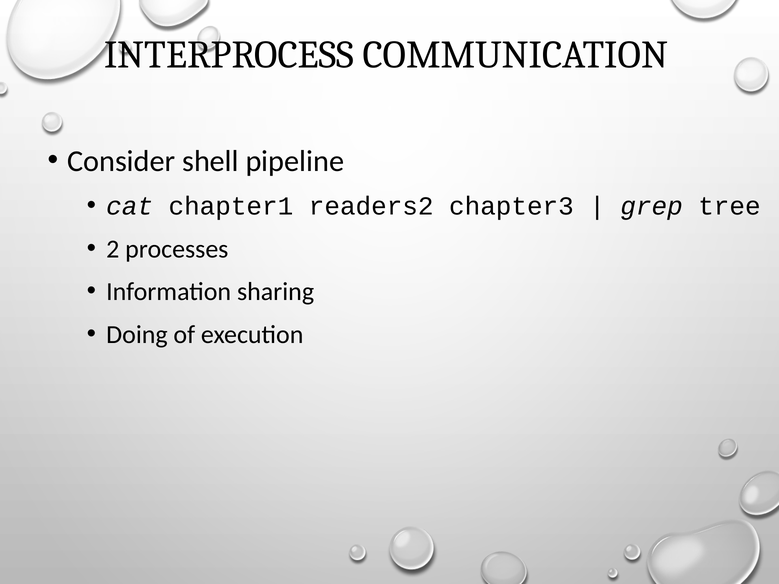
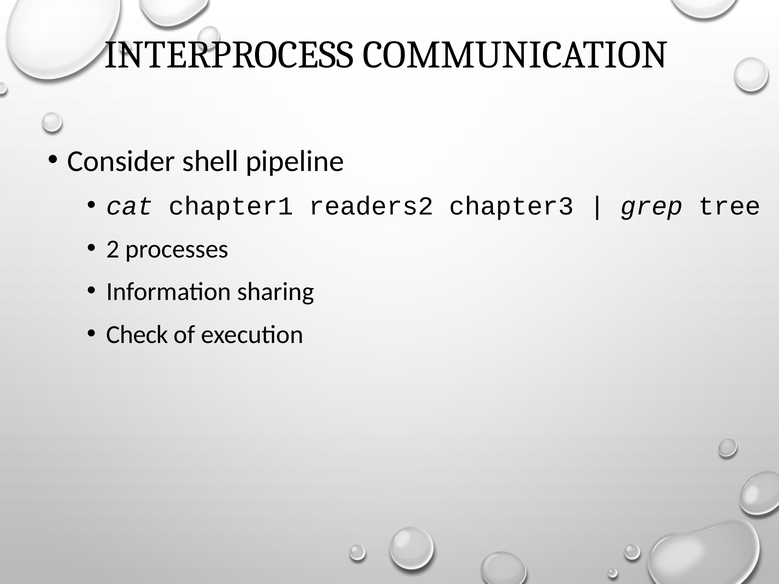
Doing: Doing -> Check (137, 335)
